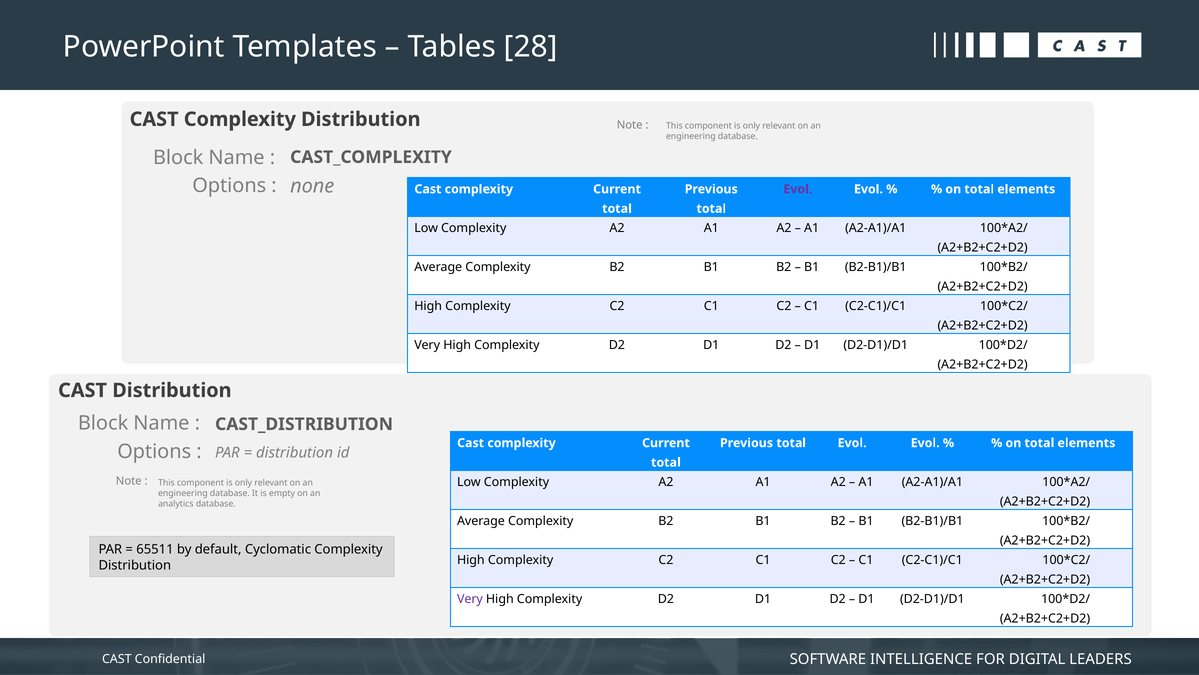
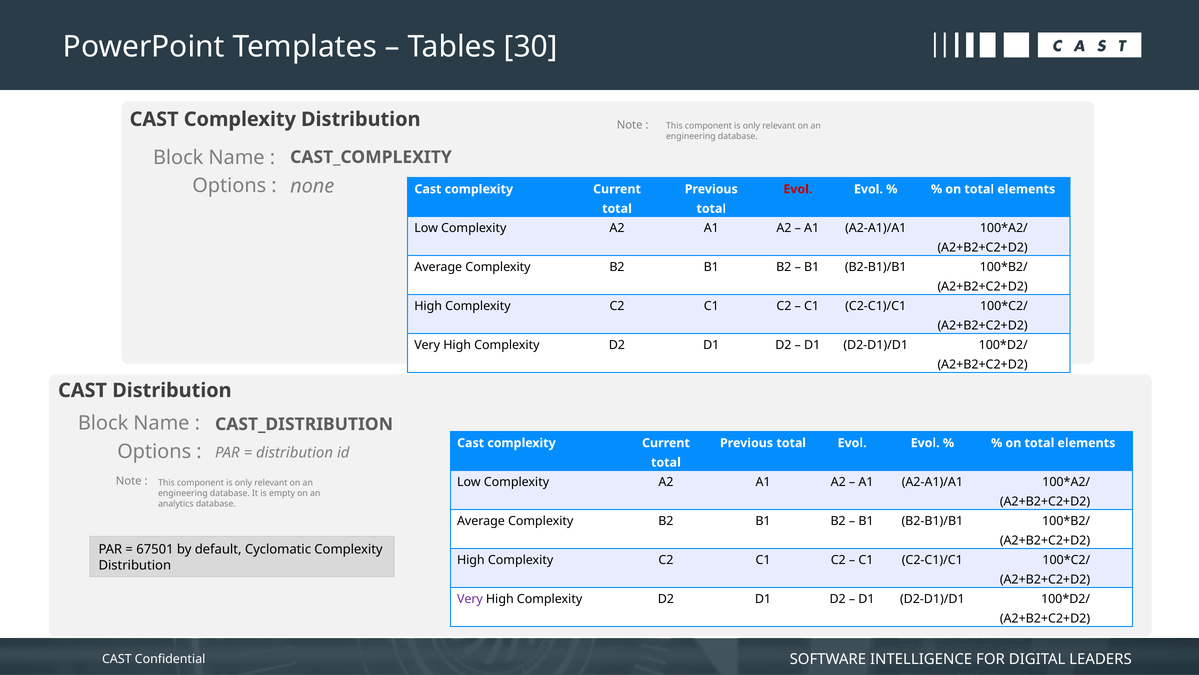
28: 28 -> 30 (531, 47)
Evol colour: purple -> red (798, 189)
65511: 65511 -> 67501 (155, 549)
